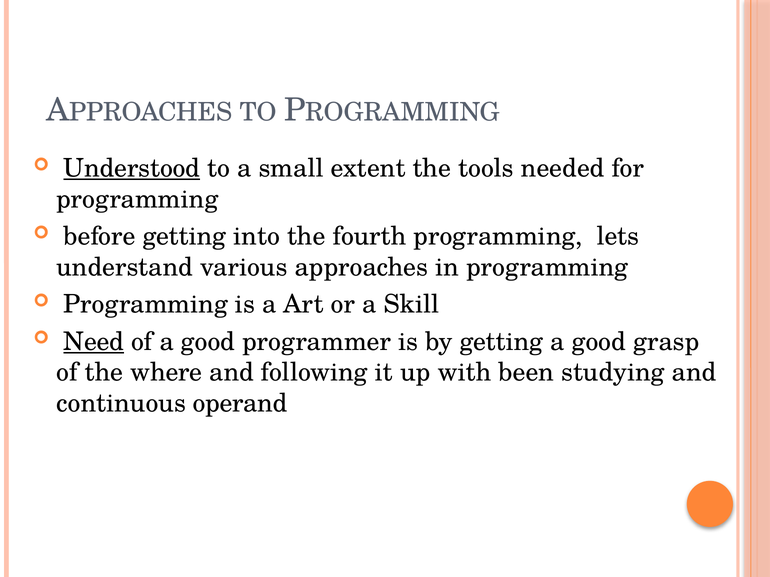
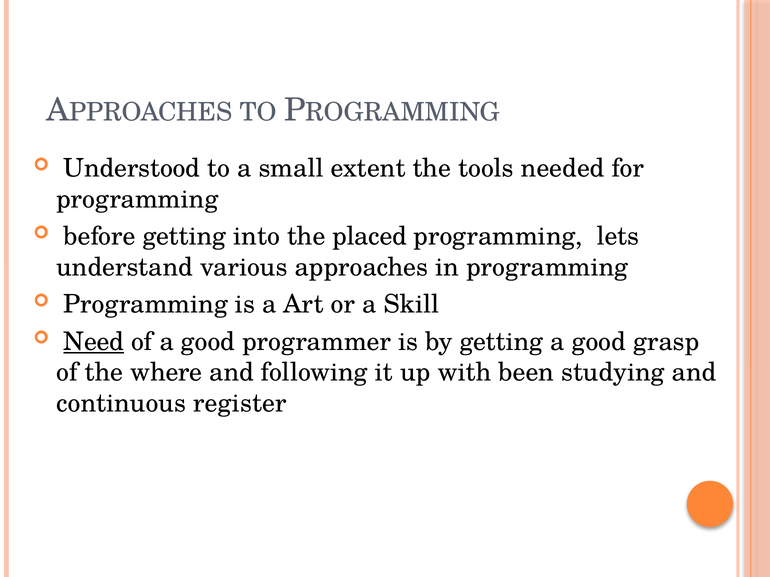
Understood underline: present -> none (132, 169)
fourth: fourth -> placed (370, 237)
operand: operand -> register (240, 403)
